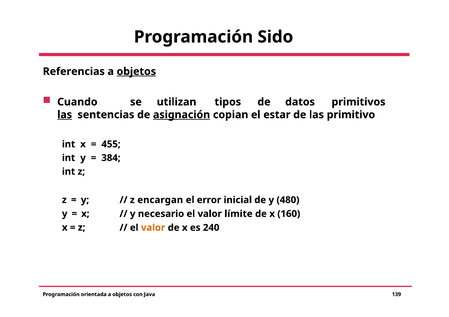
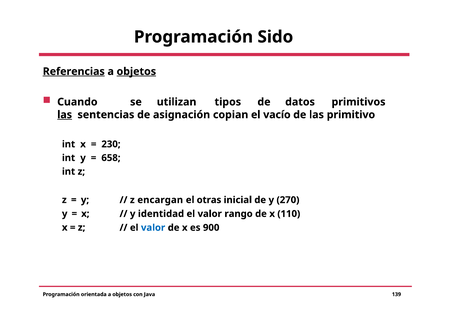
Referencias underline: none -> present (74, 72)
asignación underline: present -> none (182, 115)
estar: estar -> vacío (277, 115)
455: 455 -> 230 (111, 144)
384: 384 -> 658 (111, 158)
error: error -> otras (209, 200)
480: 480 -> 270 (288, 200)
necesario: necesario -> identidad (161, 214)
límite: límite -> rango (239, 214)
160: 160 -> 110 (289, 214)
valor colour: orange -> blue (153, 228)
240: 240 -> 900 (211, 228)
